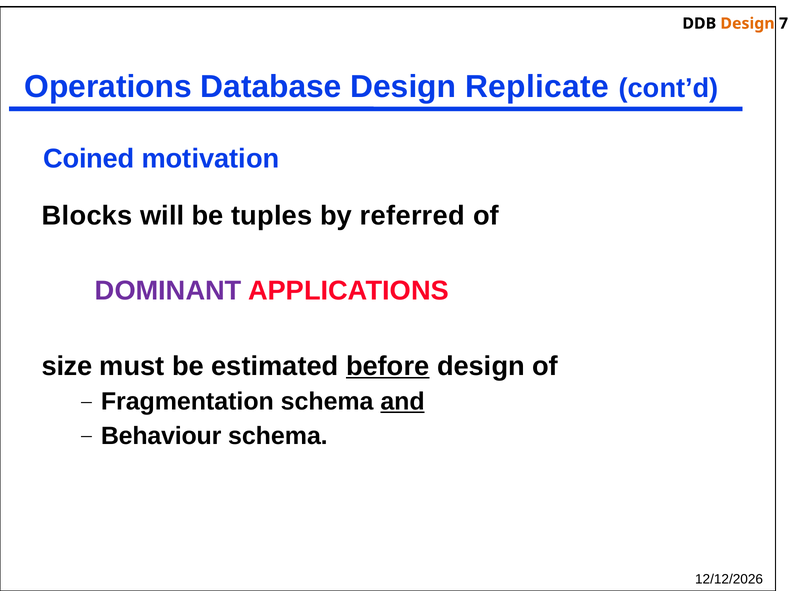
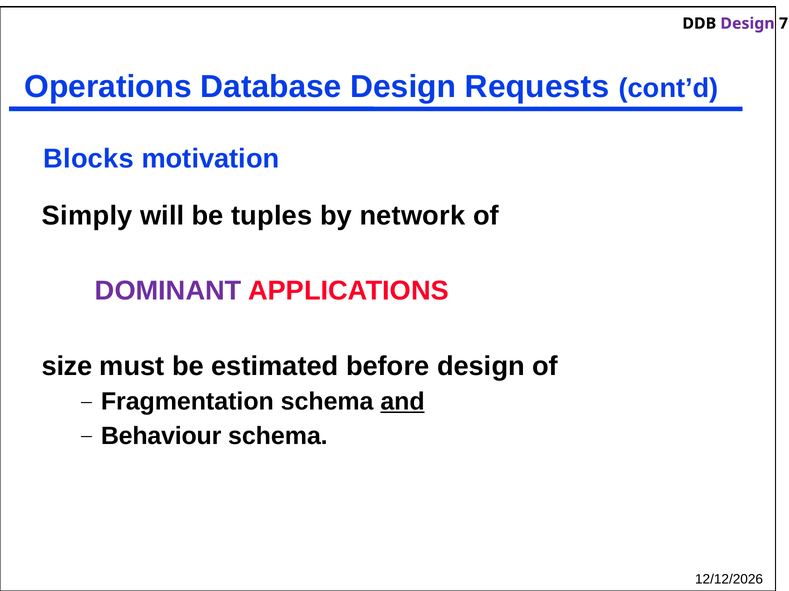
Design colour: orange -> purple (747, 24)
Replicate: Replicate -> Requests (537, 87)
Coined: Coined -> Blocks (89, 159)
Blocks: Blocks -> Simply (87, 216)
referred: referred -> network (412, 216)
before underline: present -> none (388, 366)
